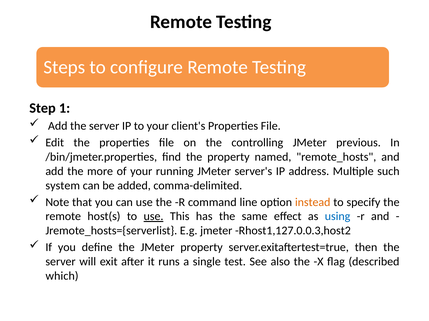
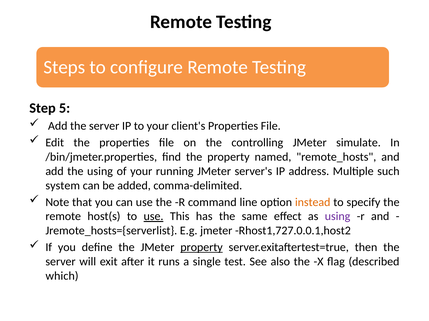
1: 1 -> 5 (65, 108)
previous: previous -> simulate (359, 143)
the more: more -> using (100, 172)
using colour: blue -> purple (338, 217)
Rhost1,127.0.0.3,host2: Rhost1,127.0.0.3,host2 -> Rhost1,727.0.0.1,host2 (293, 231)
property underline: none -> present (202, 248)
